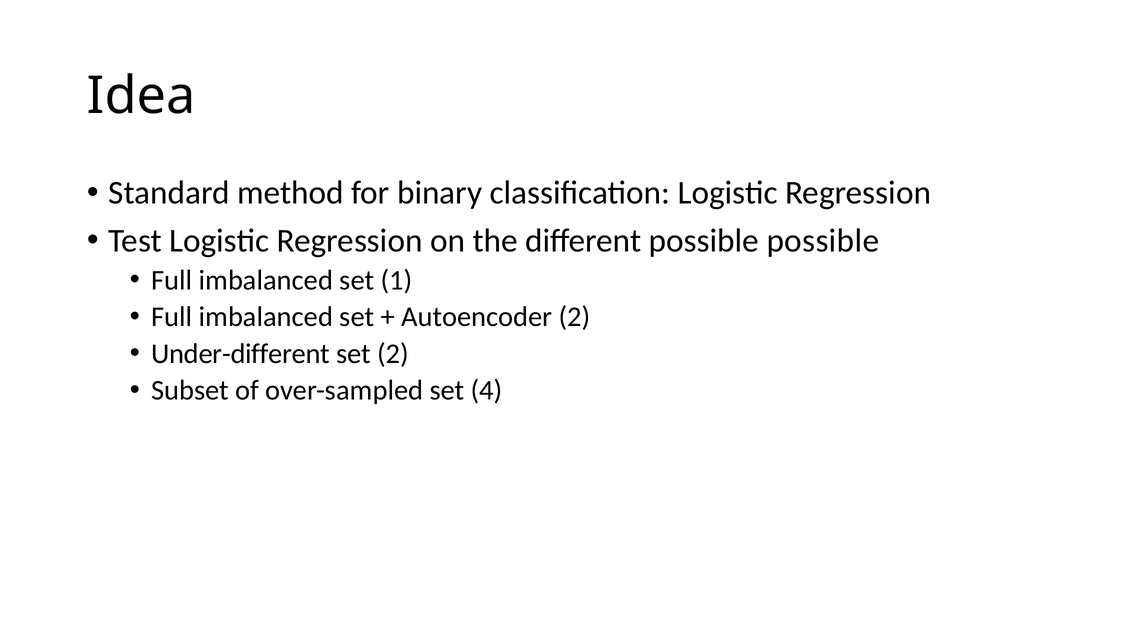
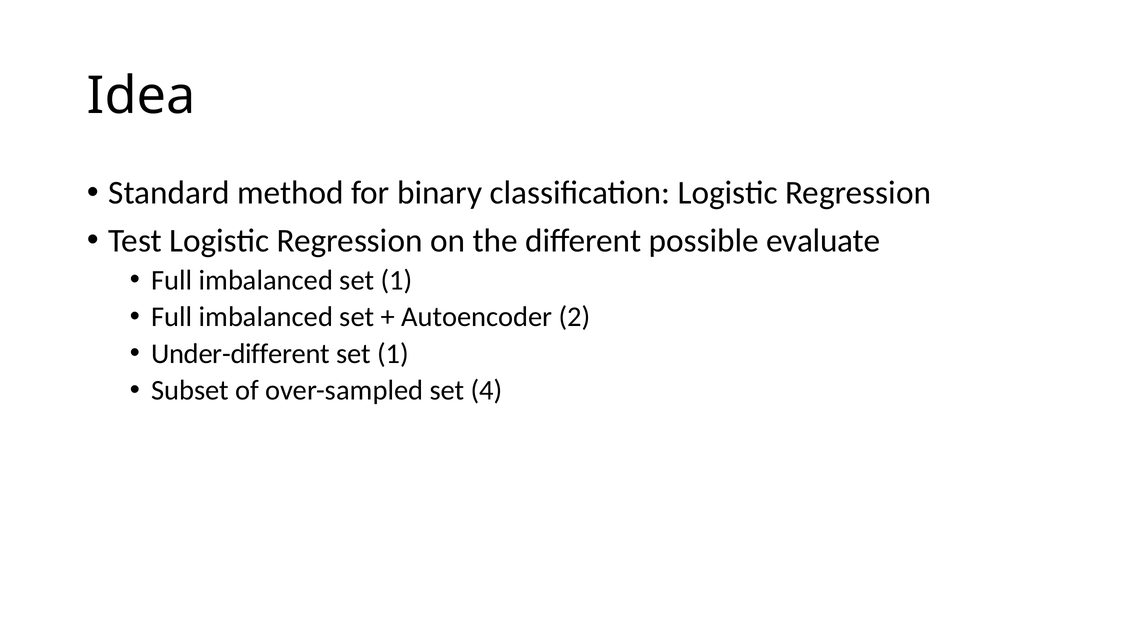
possible possible: possible -> evaluate (823, 241)
2: 2 -> 1 (393, 354)
